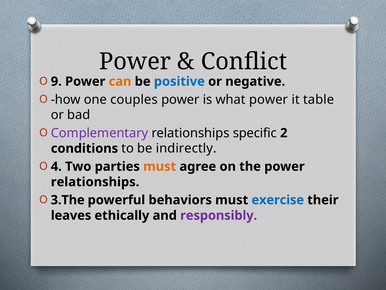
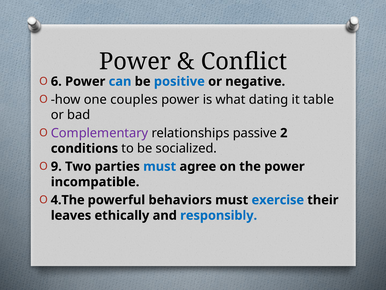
9: 9 -> 6 (56, 81)
can colour: orange -> blue (120, 81)
what power: power -> dating (269, 99)
specific: specific -> passive (255, 133)
indirectly: indirectly -> socialized (186, 148)
4: 4 -> 9 (56, 166)
must colour: orange -> blue (160, 166)
relationships: relationships -> incompatible (95, 182)
3.The: 3.The -> 4.The (68, 200)
responsibly colour: purple -> blue (219, 215)
